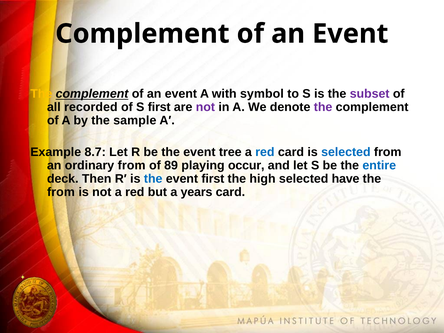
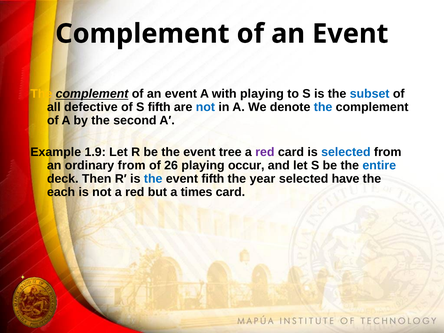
with symbol: symbol -> playing (262, 94)
subset colour: purple -> blue (370, 94)
recorded: recorded -> defective (91, 107)
S first: first -> fifth (159, 107)
not colour: purple -> blue (205, 107)
the colour: purple -> blue (323, 107)
sample: sample -> second (135, 121)
8.7: 8.7 -> 1.9 (95, 152)
red colour: blue -> purple (265, 152)
89: 89 -> 26 (171, 165)
event first: first -> fifth (213, 179)
high: high -> year (262, 179)
from: from -> each (61, 192)
years: years -> times (197, 192)
